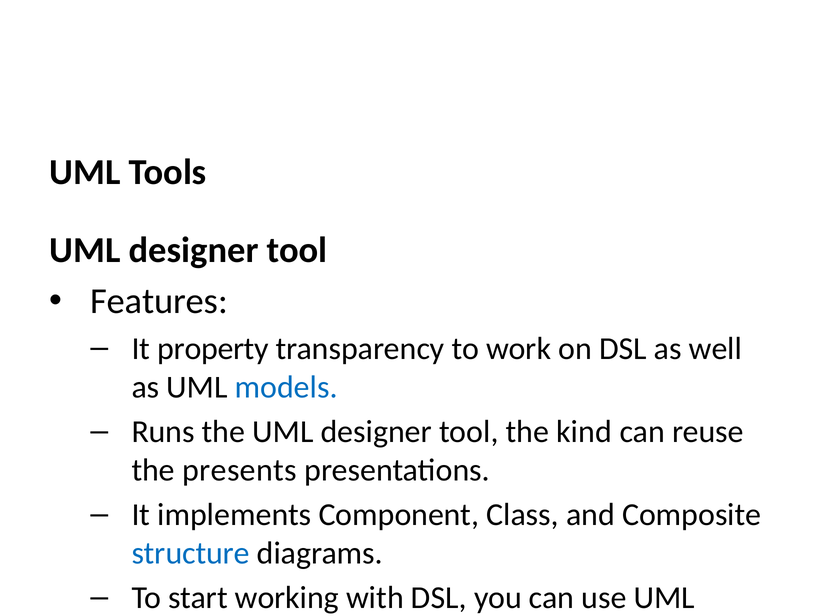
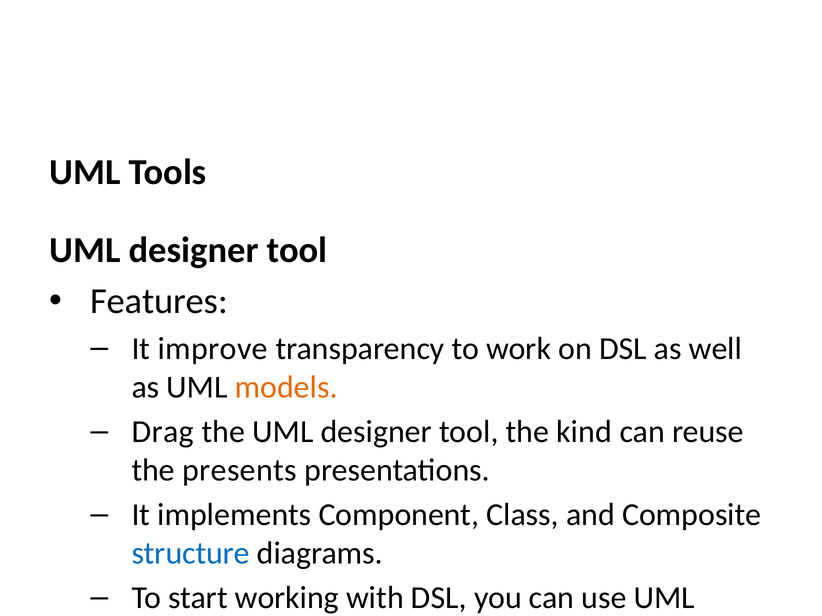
property: property -> improve (213, 349)
models colour: blue -> orange (286, 387)
Runs: Runs -> Drag (163, 432)
